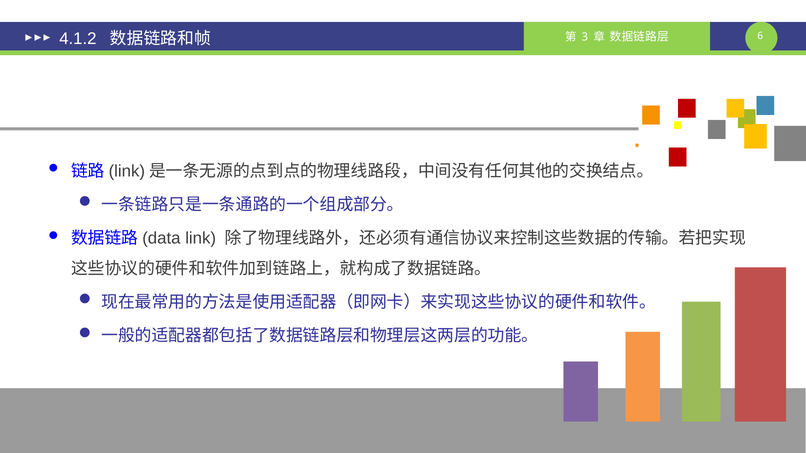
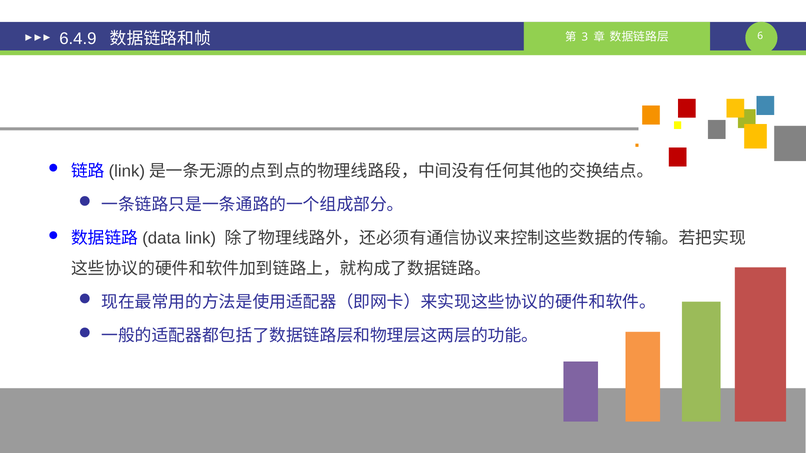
4.1.2: 4.1.2 -> 6.4.9 (78, 39)
